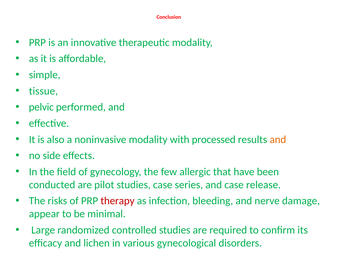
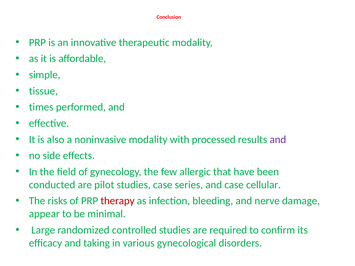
pelvic: pelvic -> times (41, 107)
and colour: orange -> purple (278, 140)
release: release -> cellular (264, 185)
lichen: lichen -> taking (97, 243)
